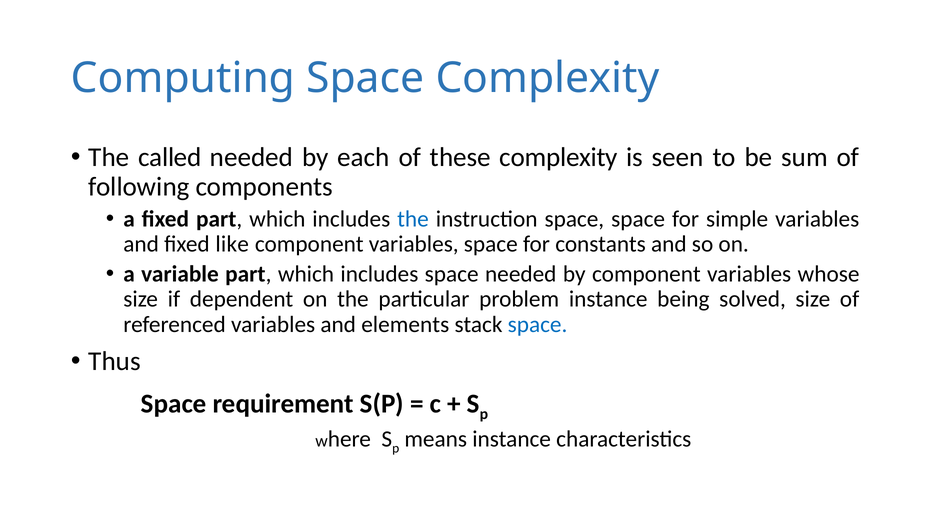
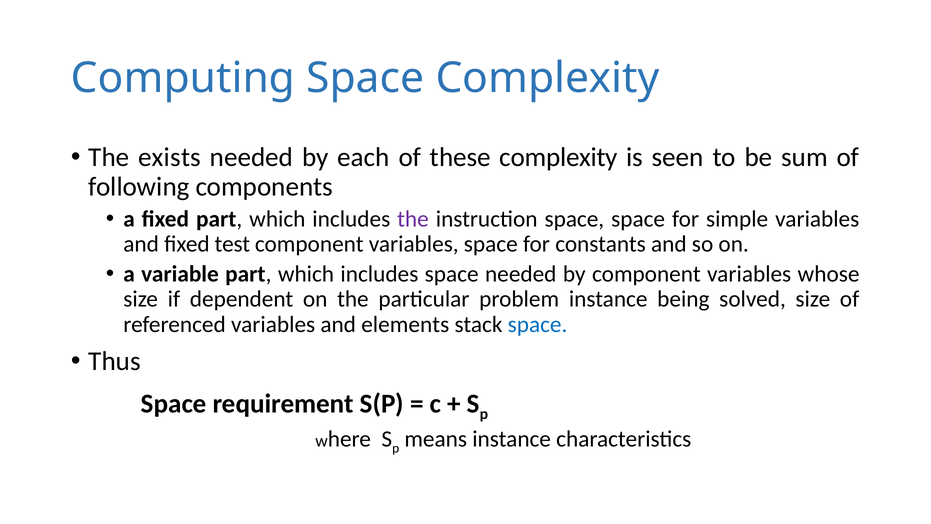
called: called -> exists (170, 157)
the colour: blue -> purple (413, 219)
like: like -> test (232, 244)
